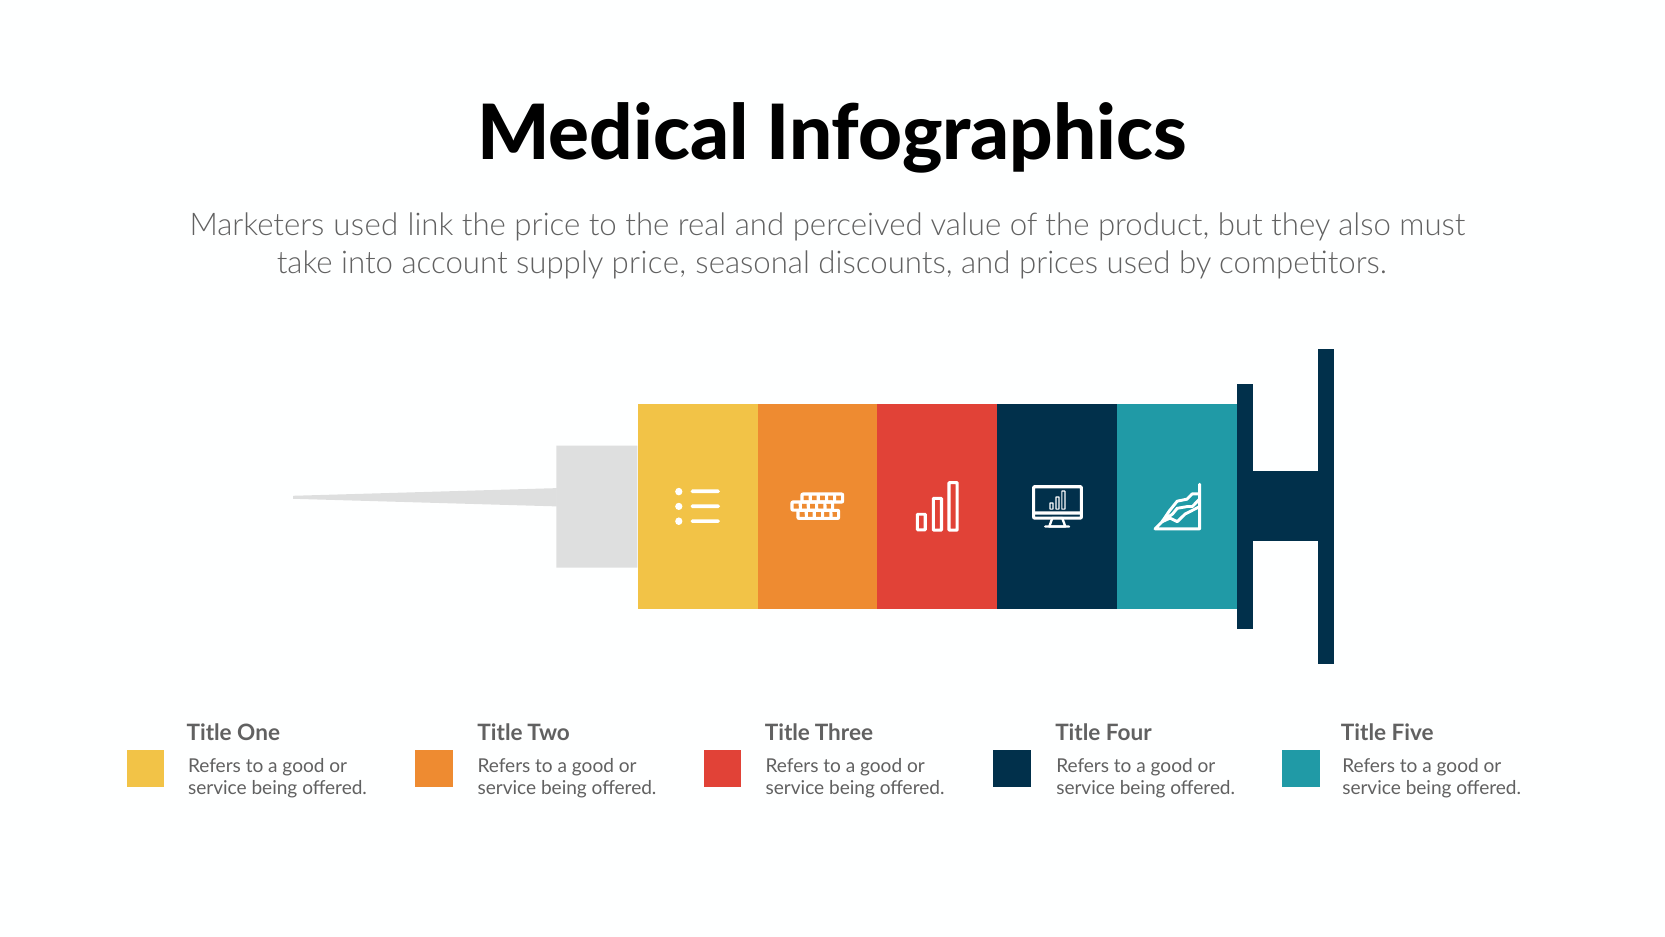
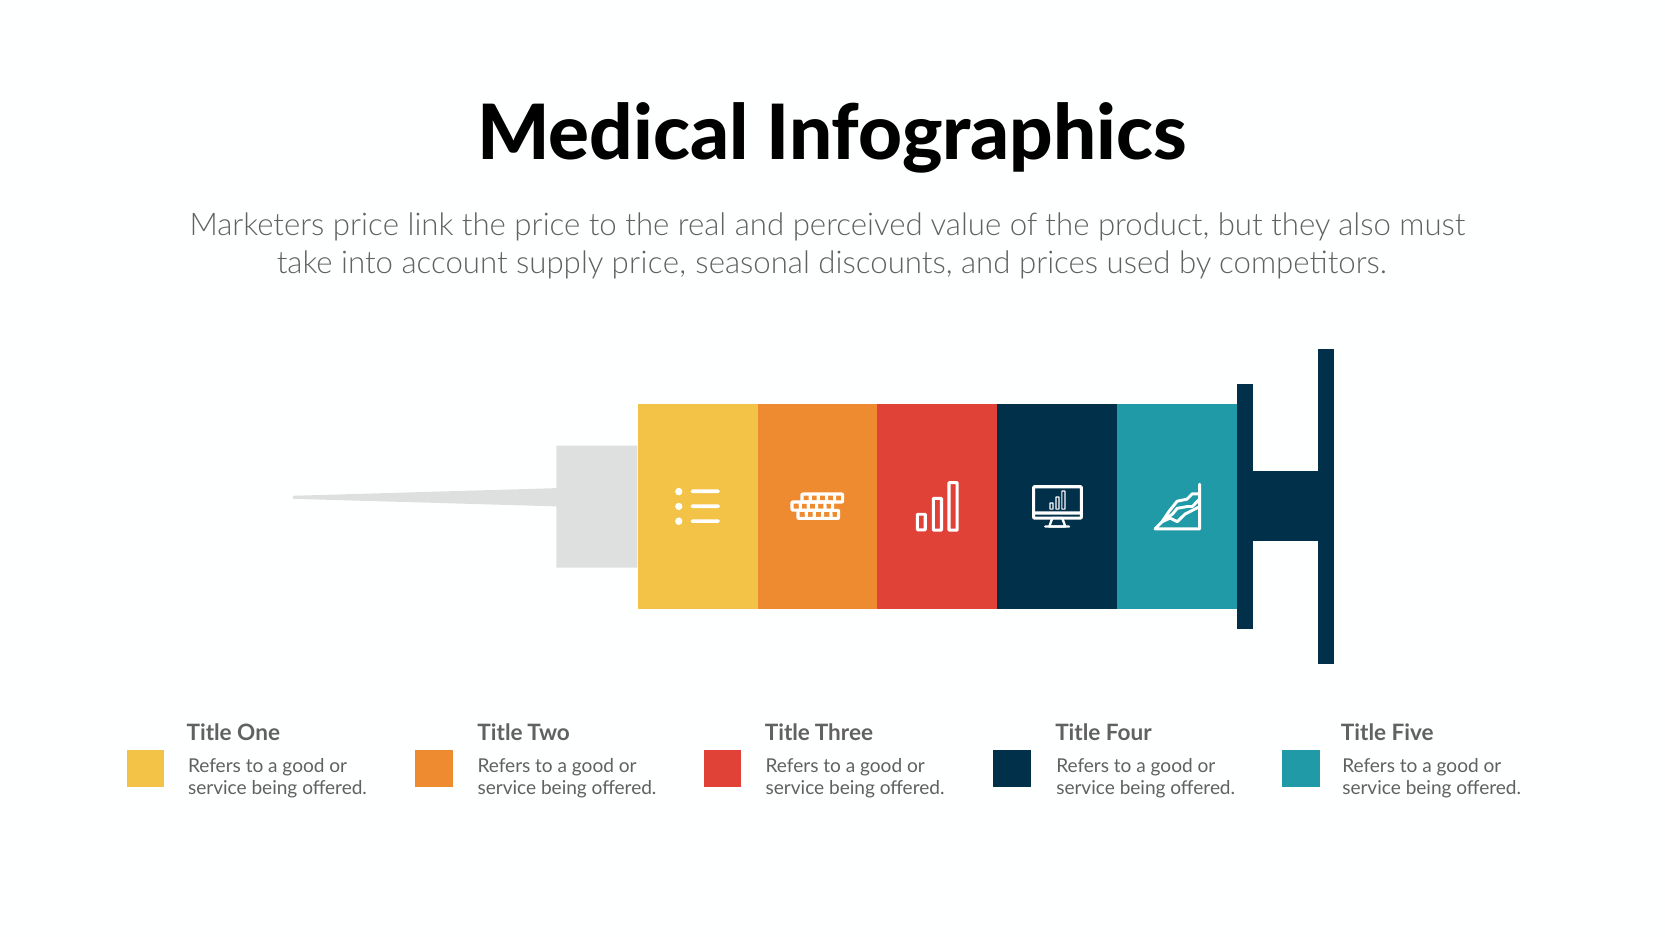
Marketers used: used -> price (366, 225)
